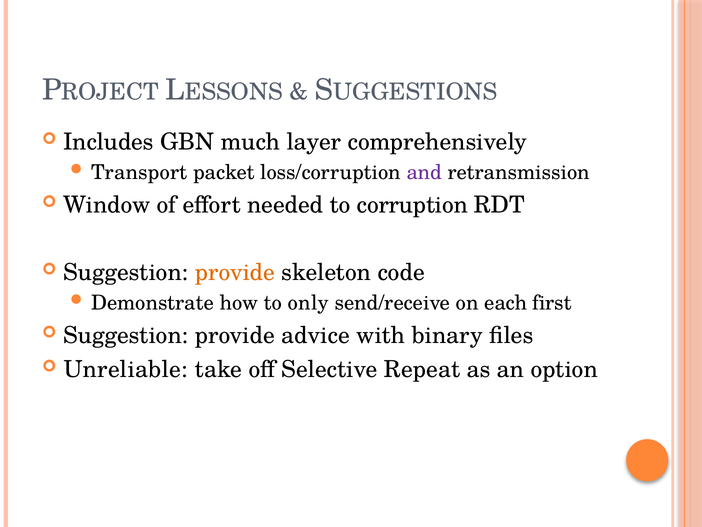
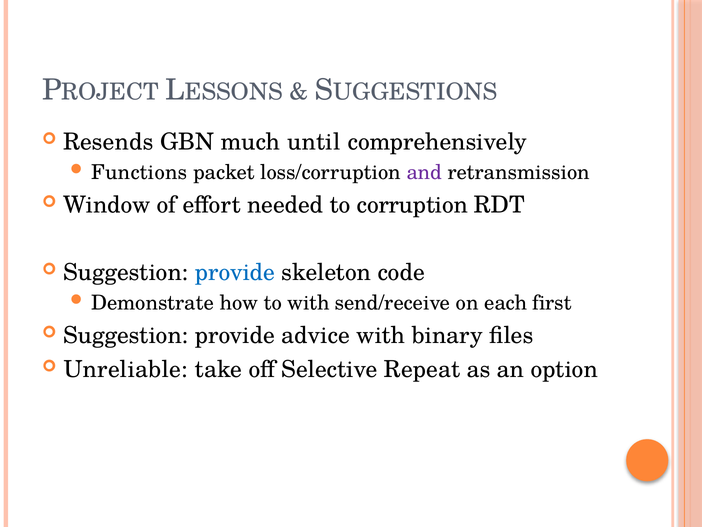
Includes: Includes -> Resends (108, 142)
layer: layer -> until (314, 142)
Transport: Transport -> Functions (139, 172)
provide colour: orange -> blue (235, 272)
to only: only -> with (308, 303)
